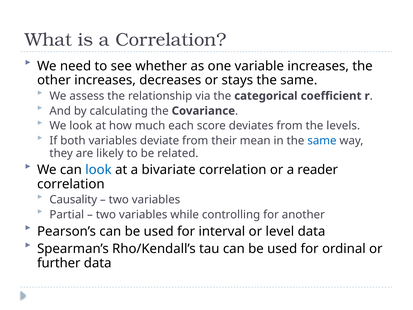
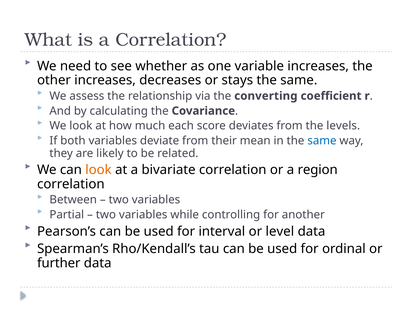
categorical: categorical -> converting (266, 96)
look colour: blue -> orange (98, 170)
reader: reader -> region (318, 170)
Causality: Causality -> Between (73, 200)
